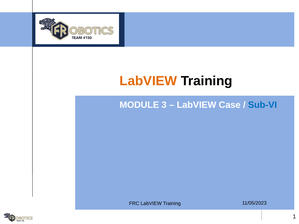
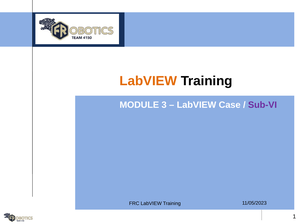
Sub-VI colour: blue -> purple (263, 105)
